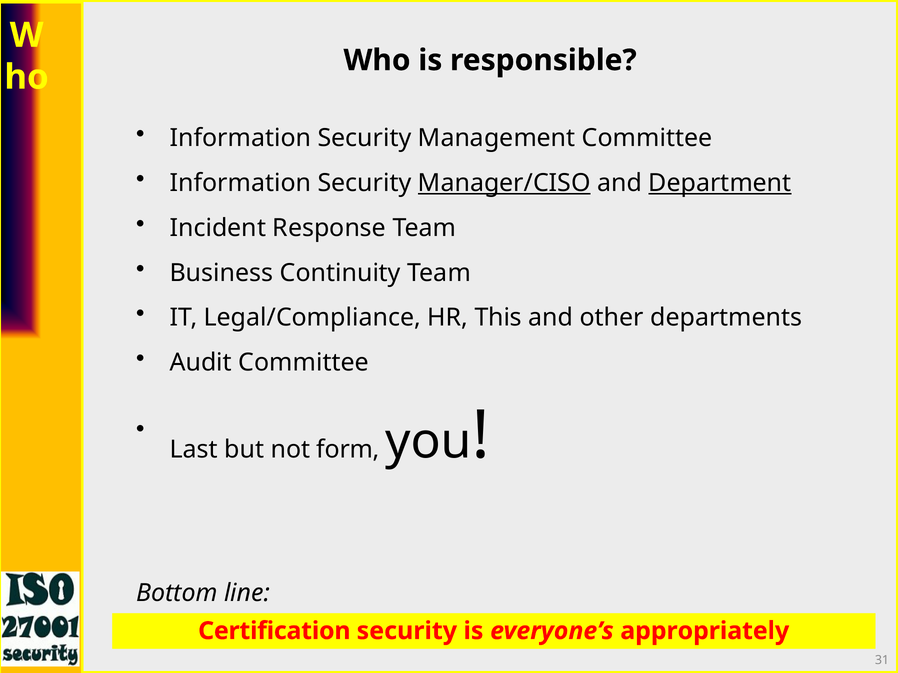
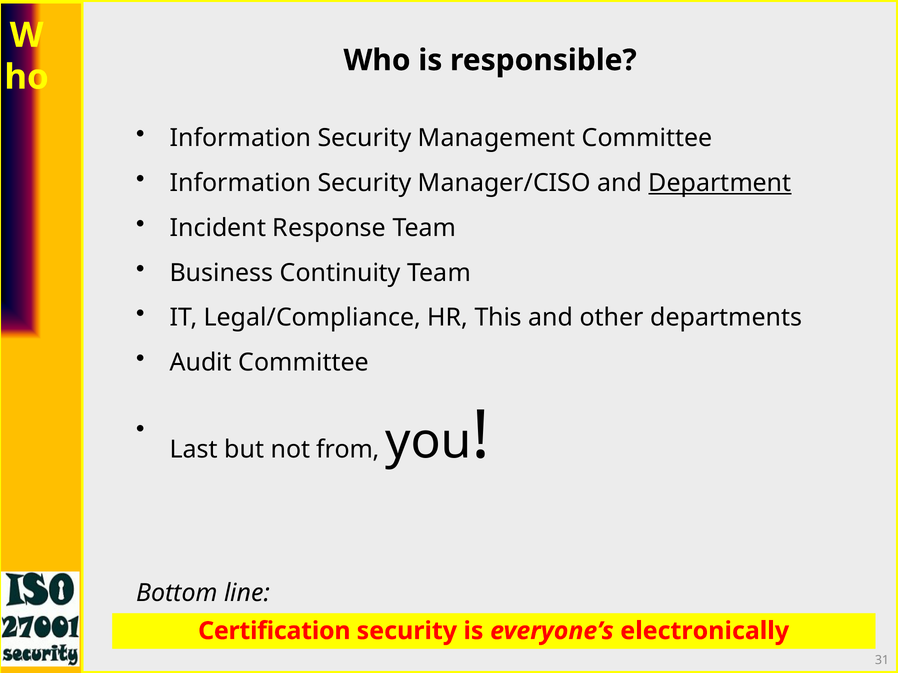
Manager/CISO underline: present -> none (504, 183)
form: form -> from (348, 450)
appropriately: appropriately -> electronically (705, 631)
